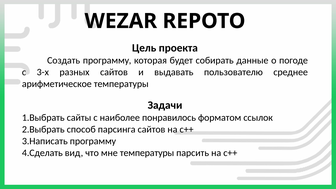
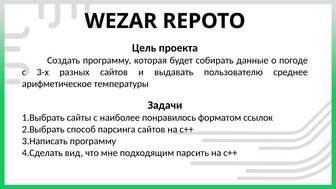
мне температуры: температуры -> подходящим (147, 153)
